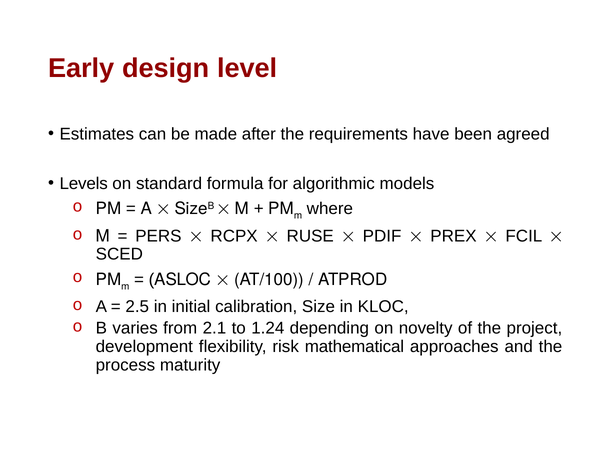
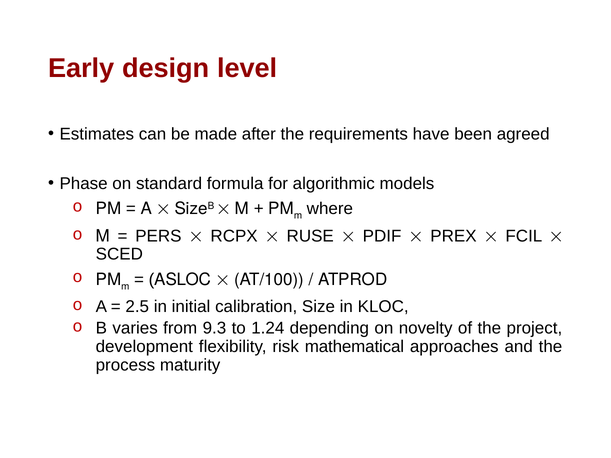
Levels: Levels -> Phase (84, 184)
2.1: 2.1 -> 9.3 (214, 328)
